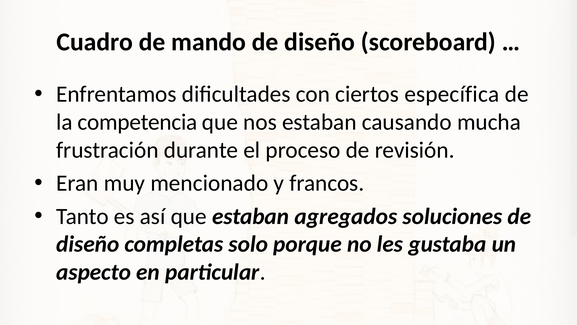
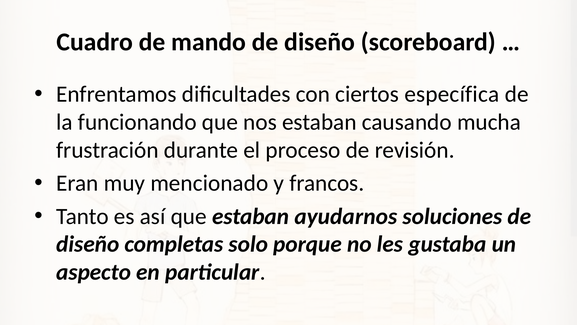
competencia: competencia -> funcionando (137, 122)
agregados: agregados -> ayudarnos (346, 216)
